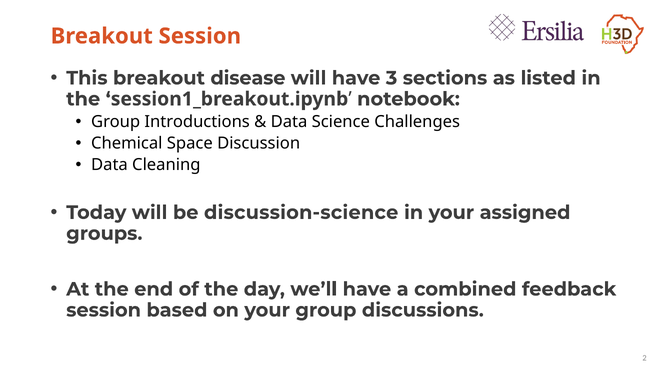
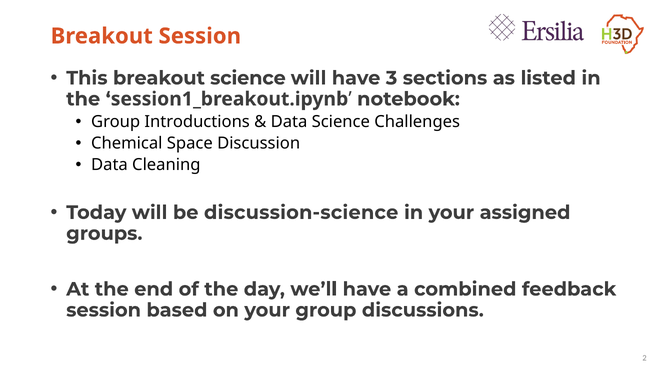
breakout disease: disease -> science (248, 78)
